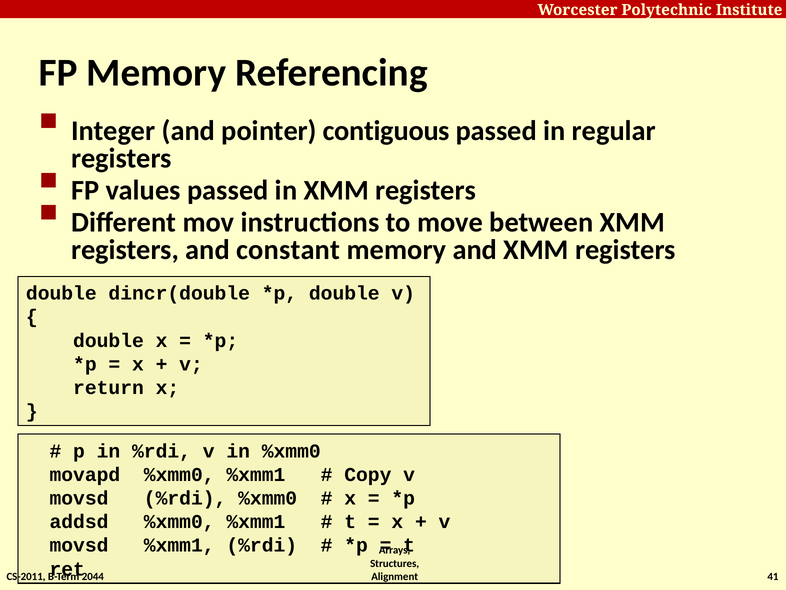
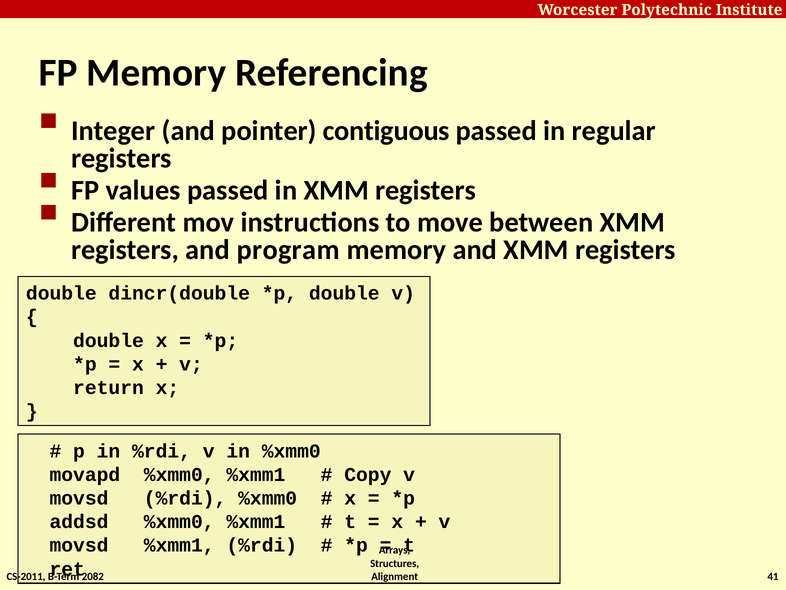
constant: constant -> program (288, 250)
2044: 2044 -> 2082 (93, 576)
